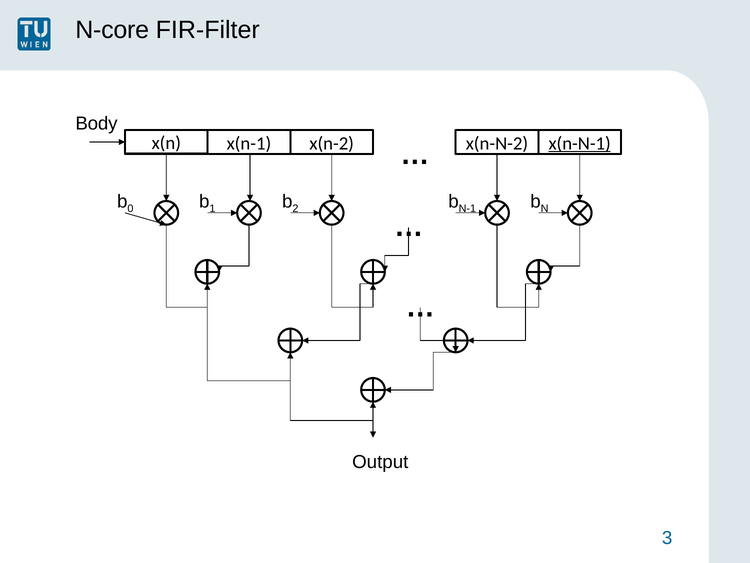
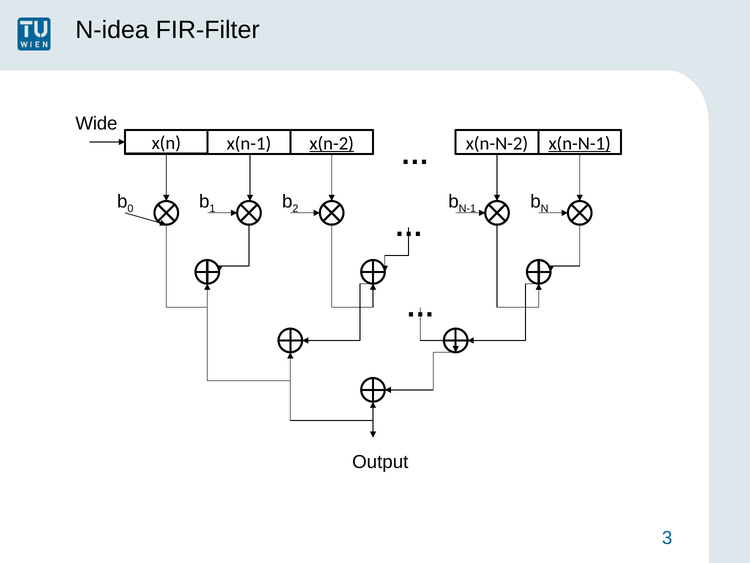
N-core: N-core -> N-idea (112, 30)
Body: Body -> Wide (96, 123)
x(n-2 underline: none -> present (332, 143)
